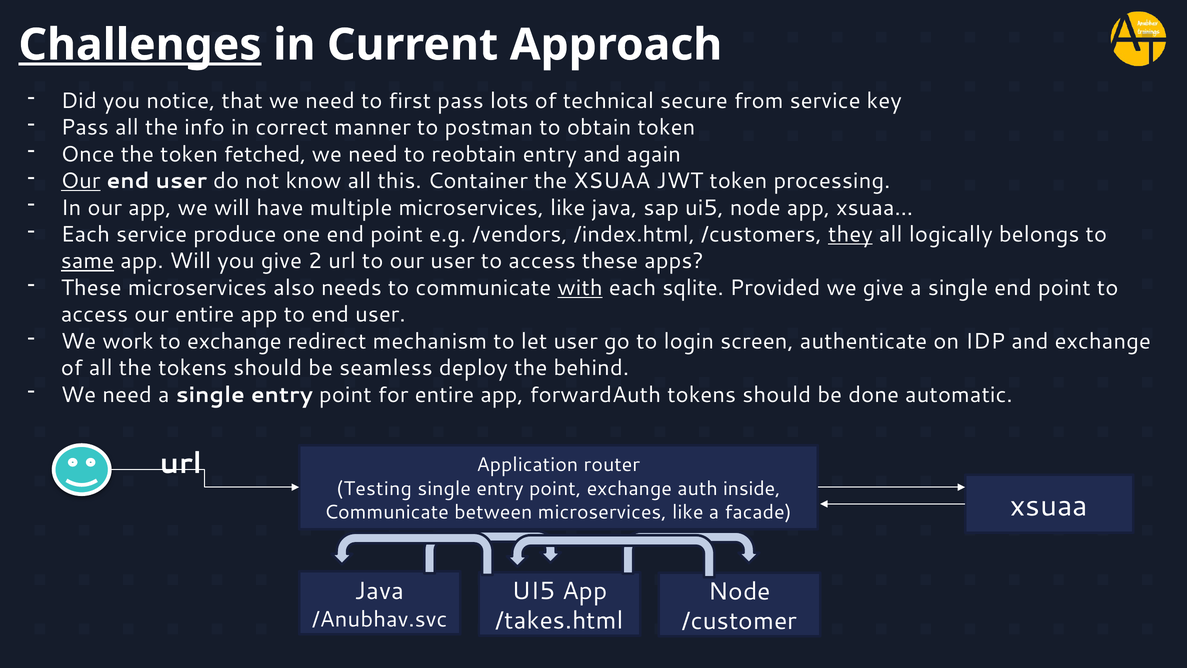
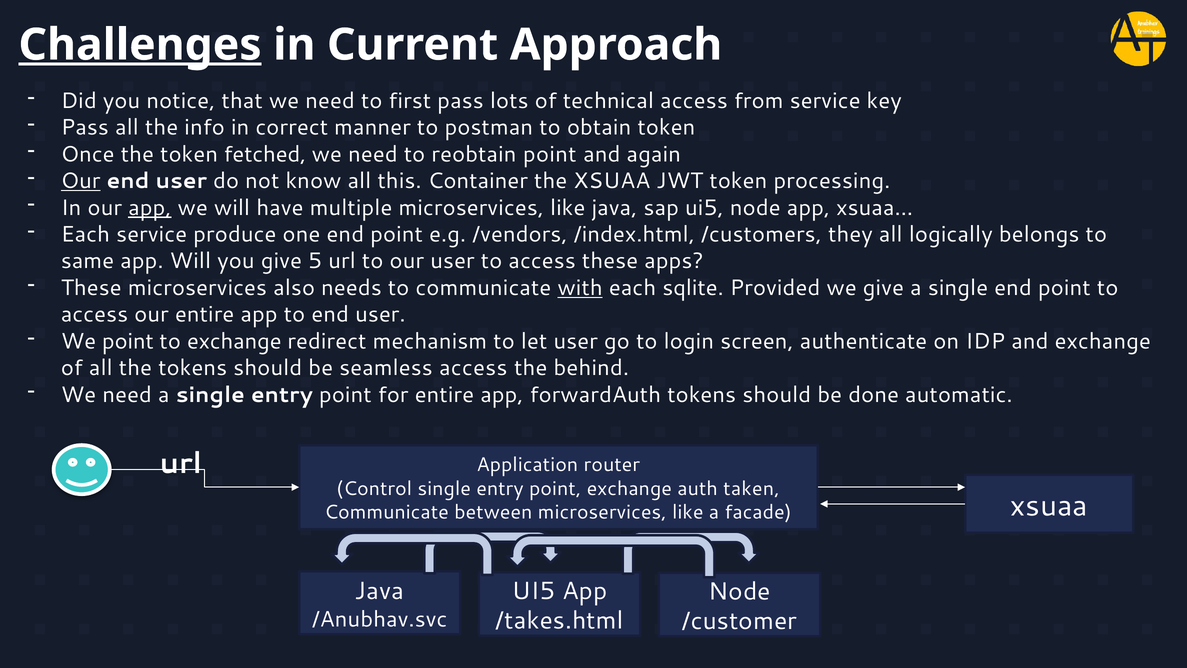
technical secure: secure -> access (694, 101)
reobtain entry: entry -> point (550, 154)
app underline: none -> present (150, 208)
they underline: present -> none (850, 234)
same underline: present -> none (87, 261)
2: 2 -> 5 (315, 261)
We work: work -> point (128, 341)
seamless deploy: deploy -> access (473, 368)
Testing: Testing -> Control (374, 488)
inside: inside -> taken (752, 488)
